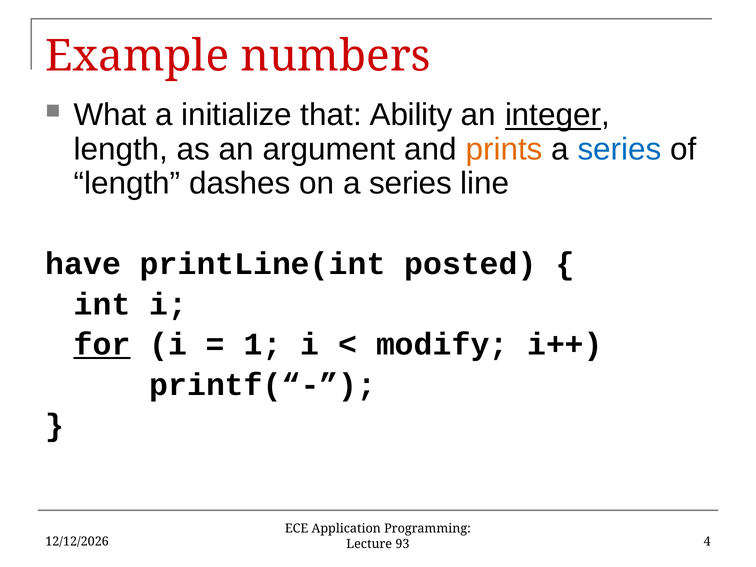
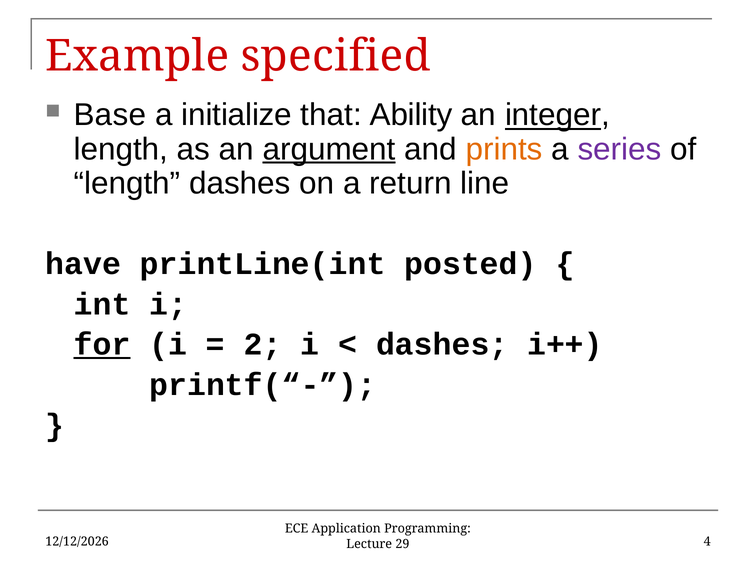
numbers: numbers -> specified (336, 56)
What: What -> Base (110, 115)
argument underline: none -> present (329, 149)
series colour: blue -> purple (620, 149)
on a series: series -> return (411, 183)
1: 1 -> 2 (263, 344)
modify: modify -> dashes (442, 344)
93: 93 -> 29 (402, 544)
